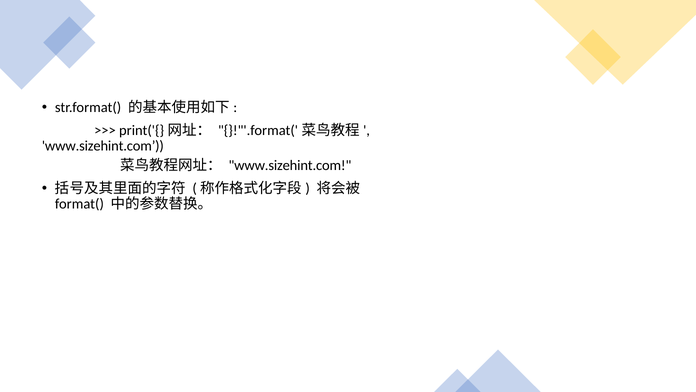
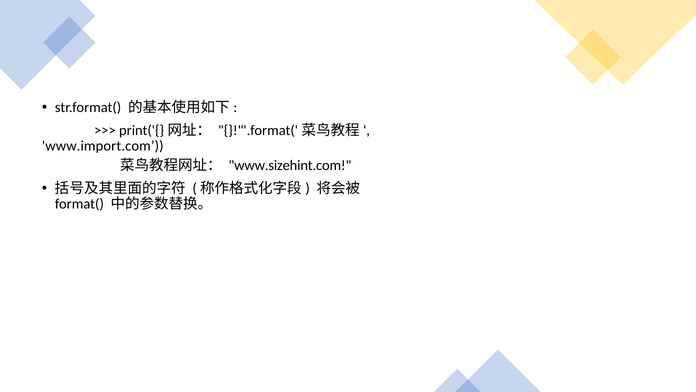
www.sizehint.com: www.sizehint.com -> www.import.com (103, 146)
